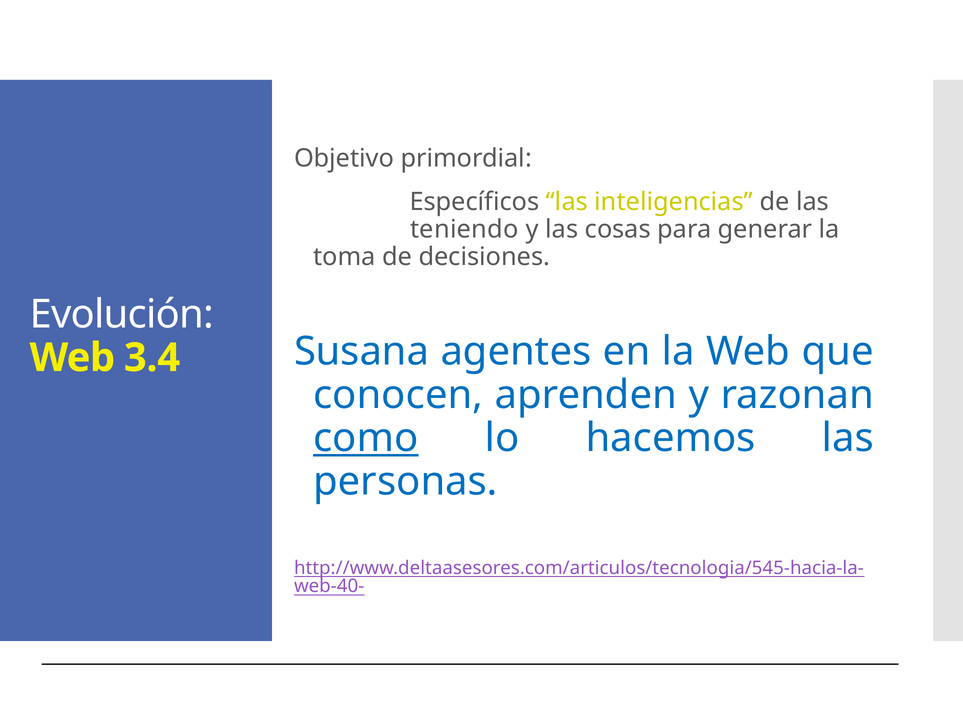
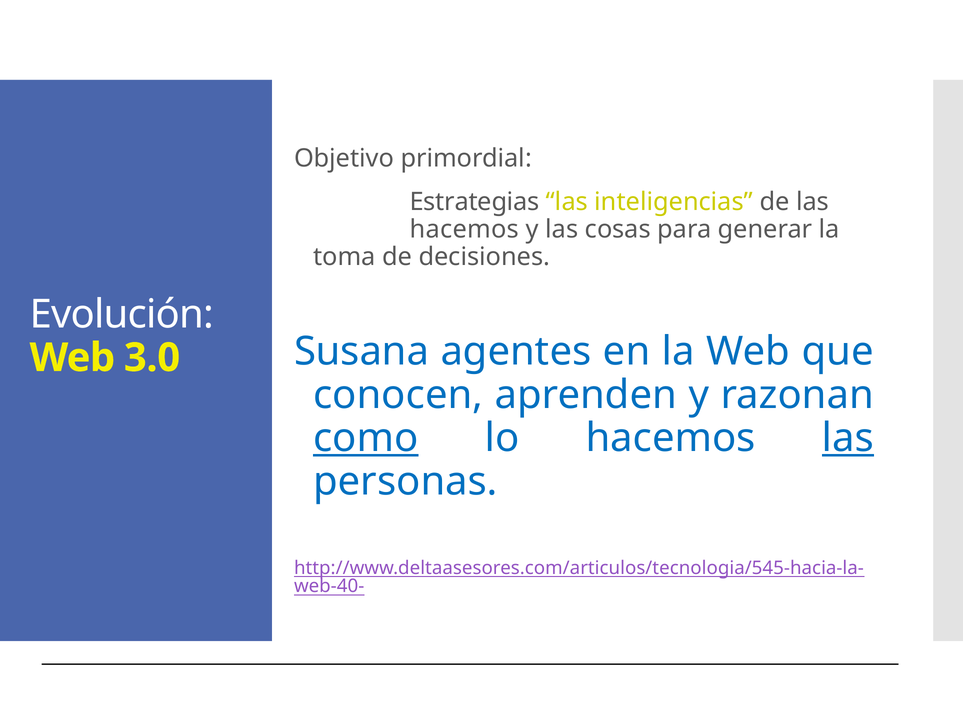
Específicos: Específicos -> Estrategias (474, 202)
teniendo: teniendo -> hacemos (464, 229)
3.4: 3.4 -> 3.0 (152, 358)
las underline: none -> present (848, 438)
